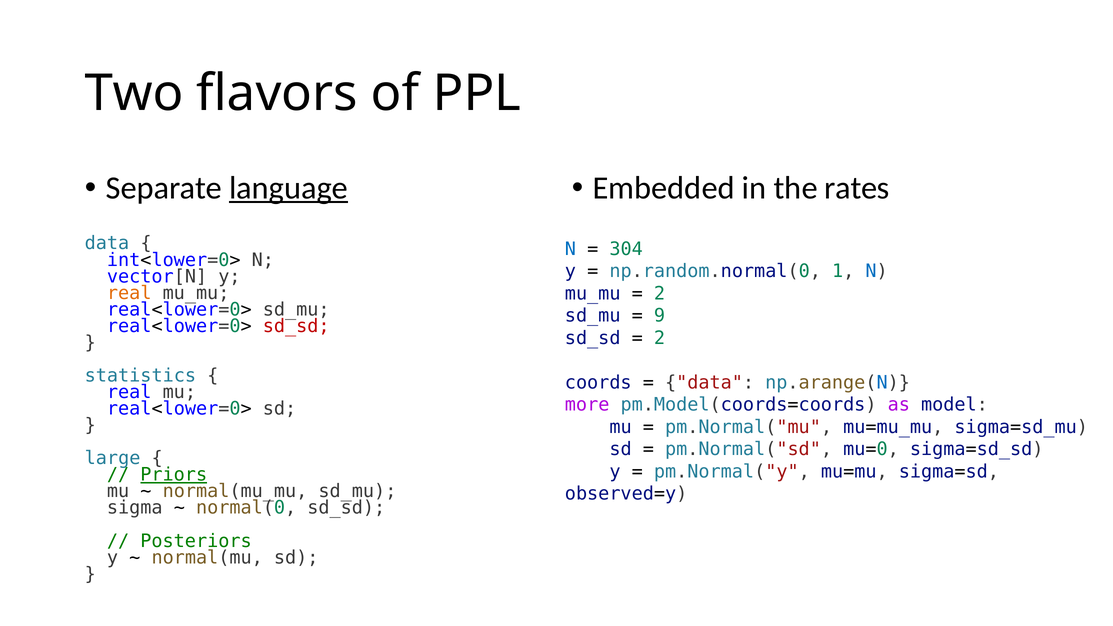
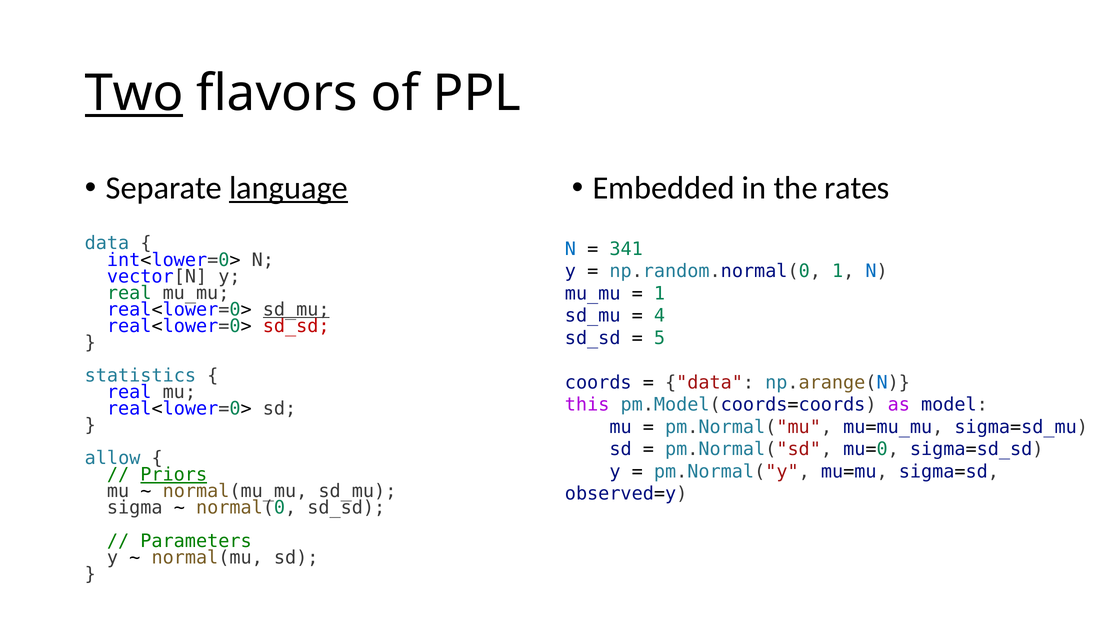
Two underline: none -> present (134, 93)
304: 304 -> 341 (626, 249)
real colour: orange -> green (129, 293)
2: 2 -> 1 (660, 294)
sd_mu underline: none -> present (296, 310)
9: 9 -> 4 (660, 316)
2: 2 -> 5 (660, 338)
more: more -> this (587, 405)
large: large -> allow (113, 458)
Posteriors: Posteriors -> Parameters (196, 541)
